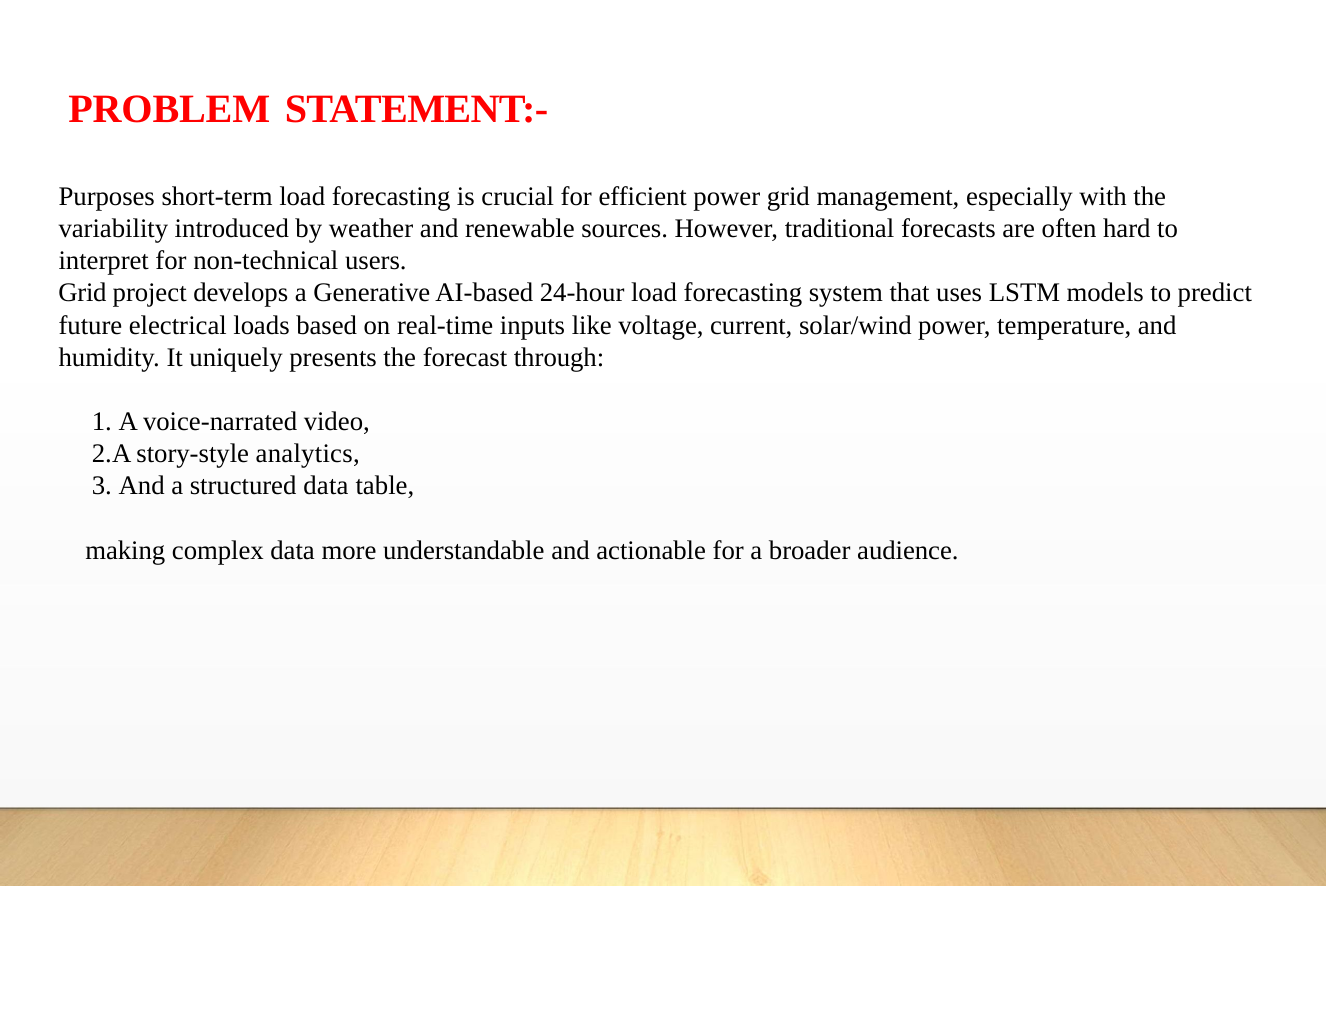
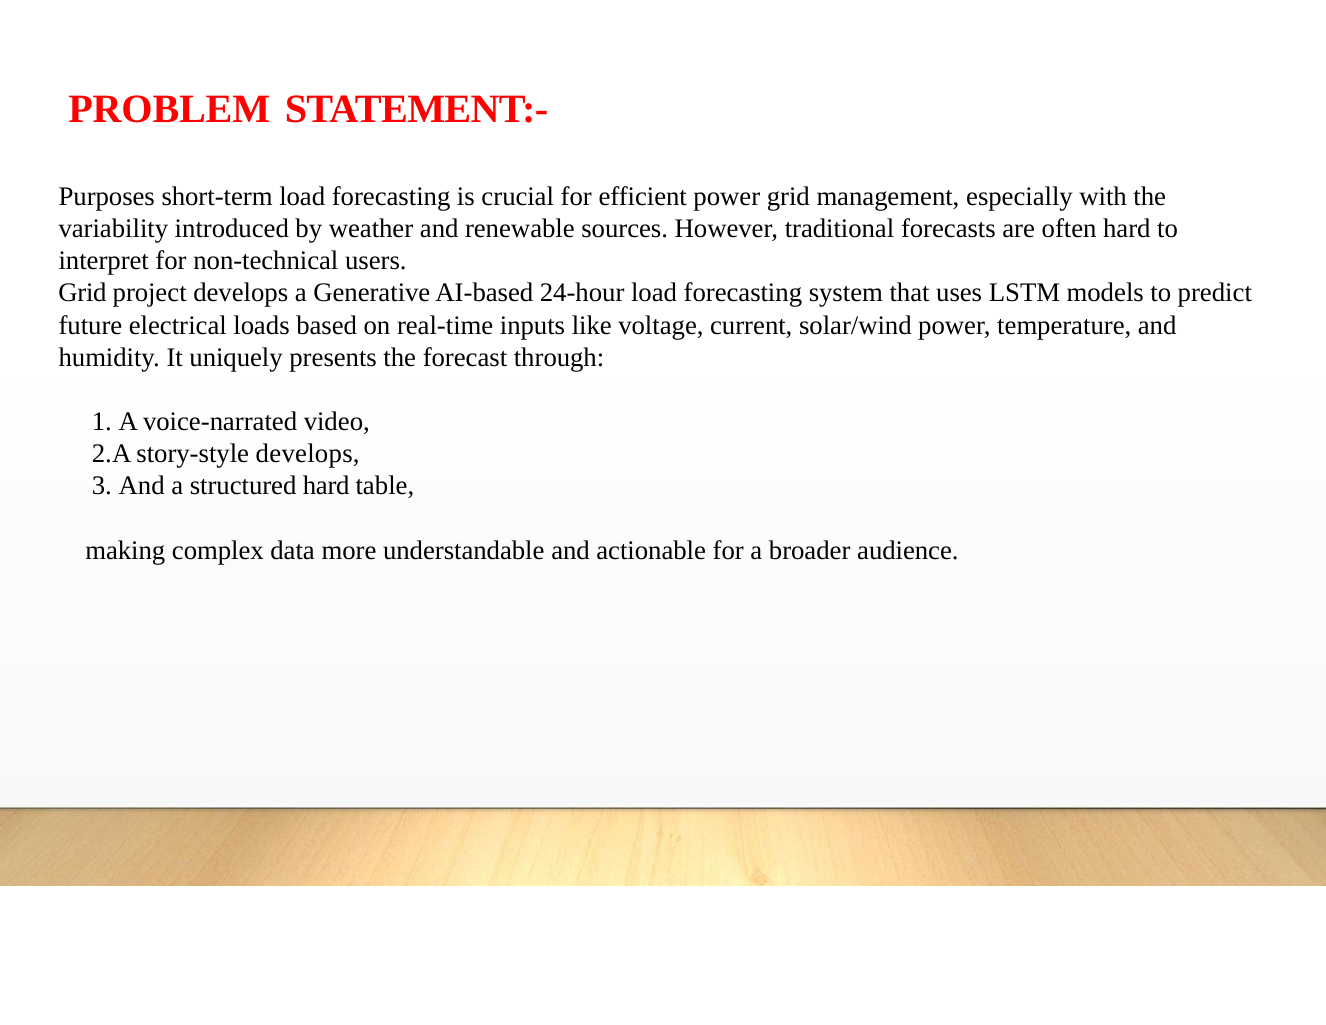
story-style analytics: analytics -> develops (308, 454)
structured data: data -> hard (326, 486)
